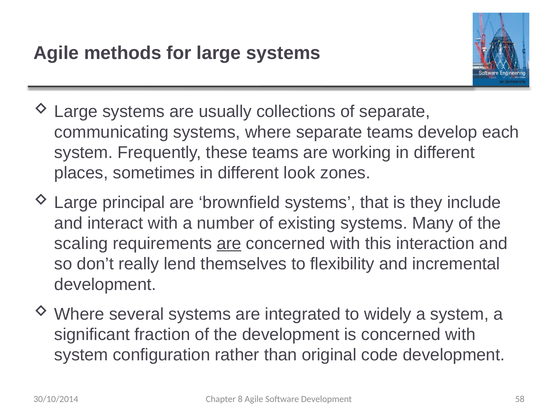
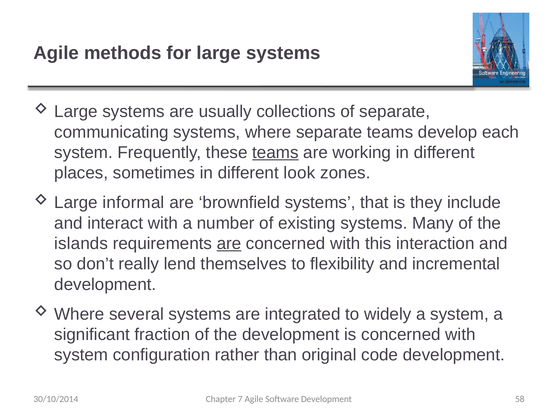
teams underline: none -> present (275, 153)
principal: principal -> informal (134, 203)
scaling: scaling -> islands (81, 244)
8: 8 -> 7 (240, 400)
